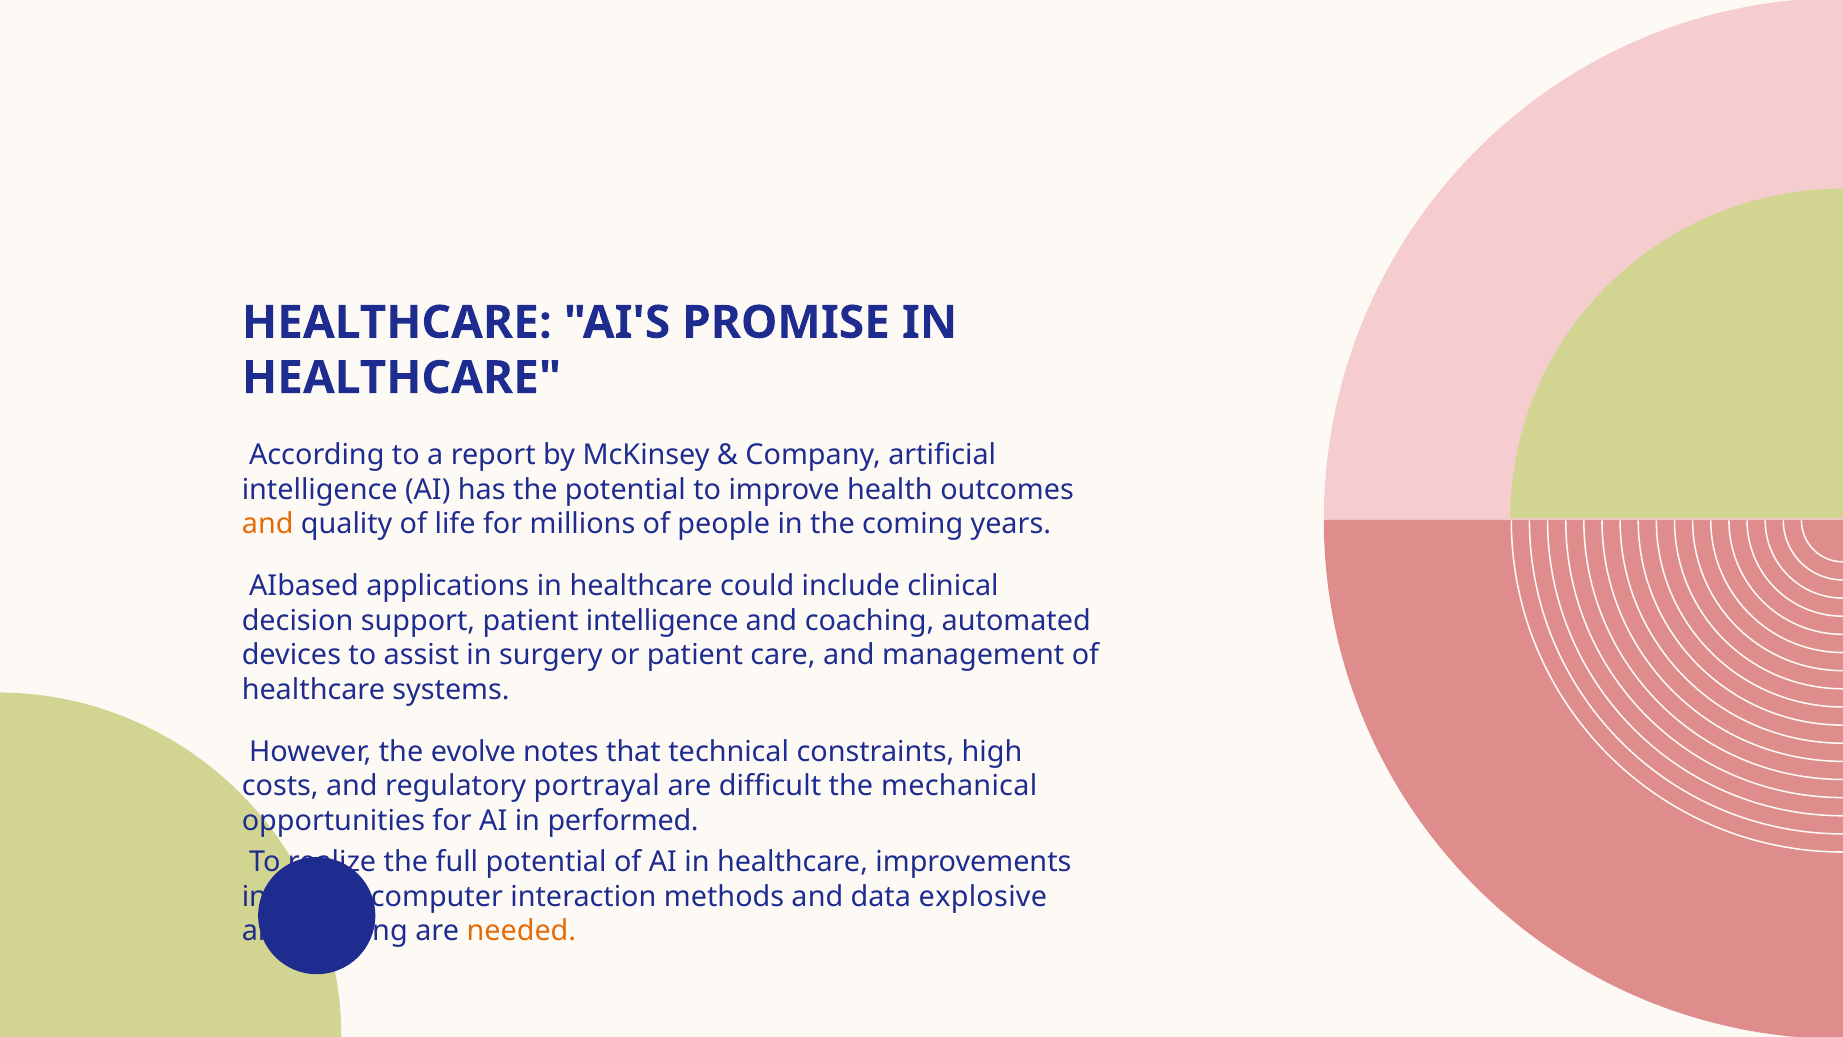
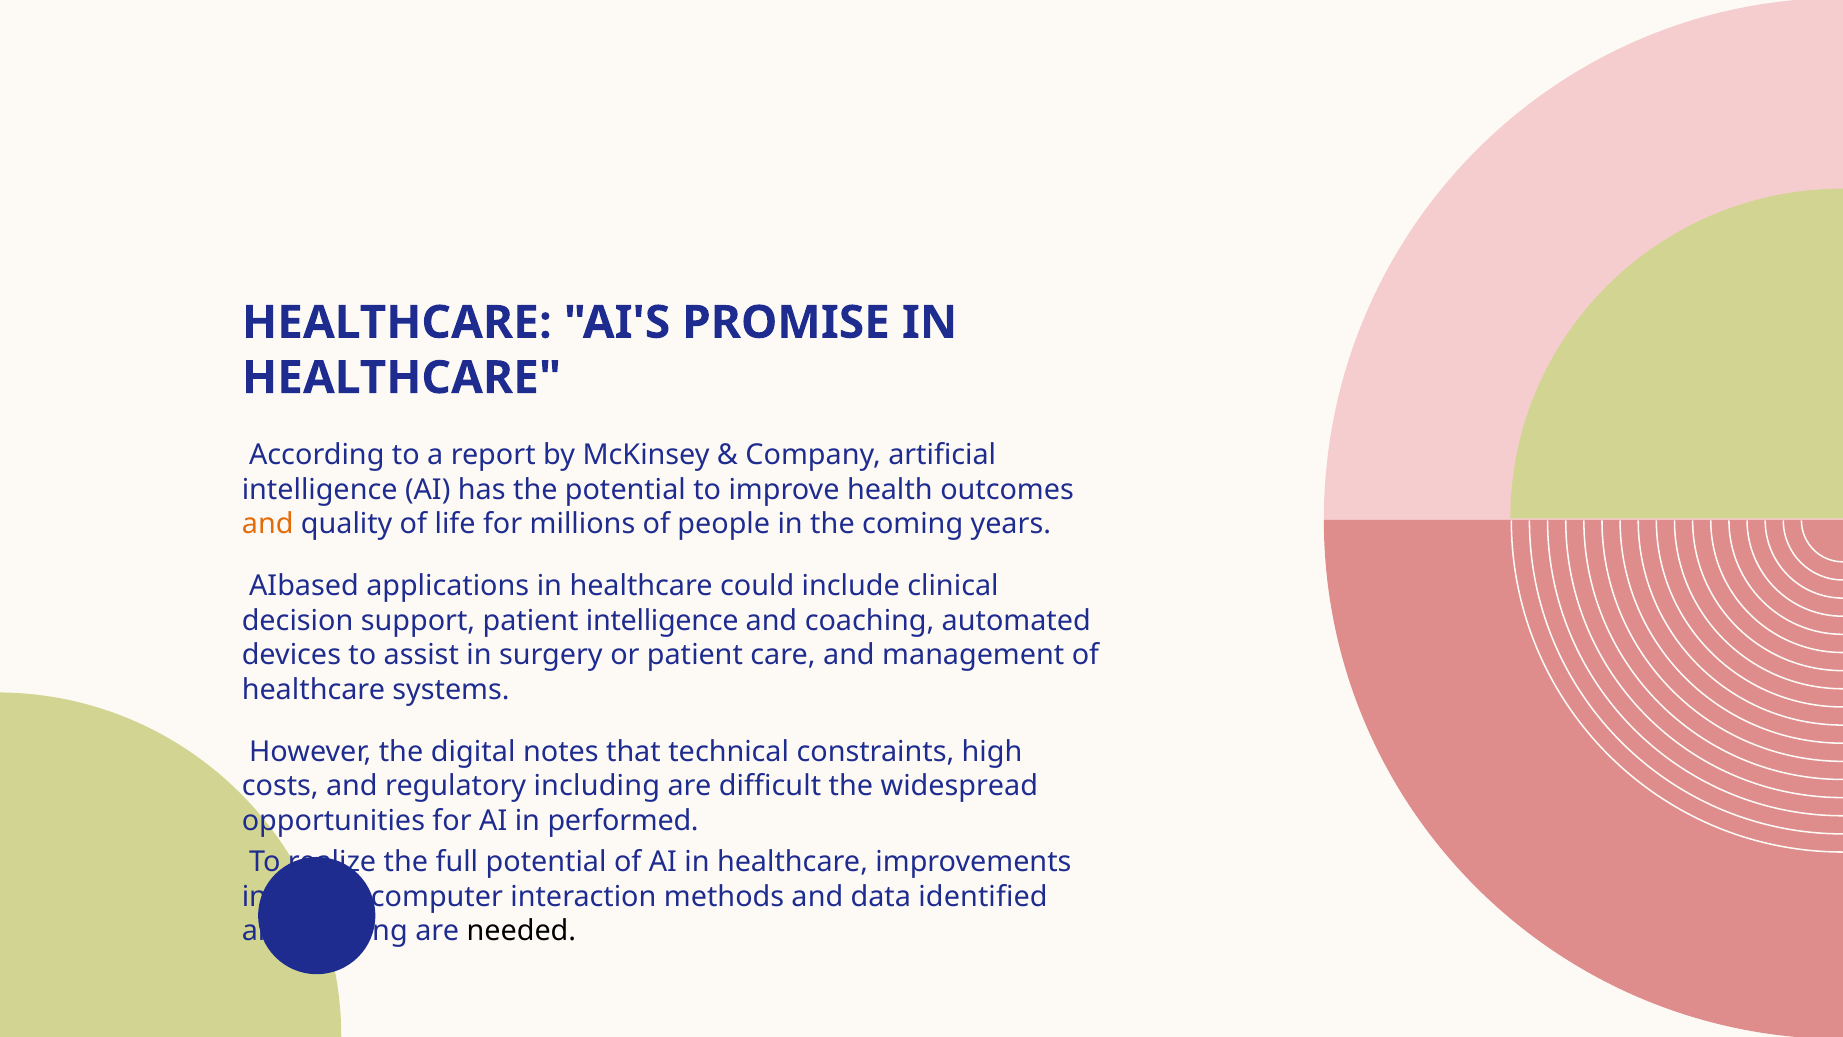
evolve: evolve -> digital (473, 751)
portrayal: portrayal -> including (597, 786)
mechanical: mechanical -> widespread (959, 786)
explosive: explosive -> identified (983, 897)
needed colour: orange -> black (521, 931)
